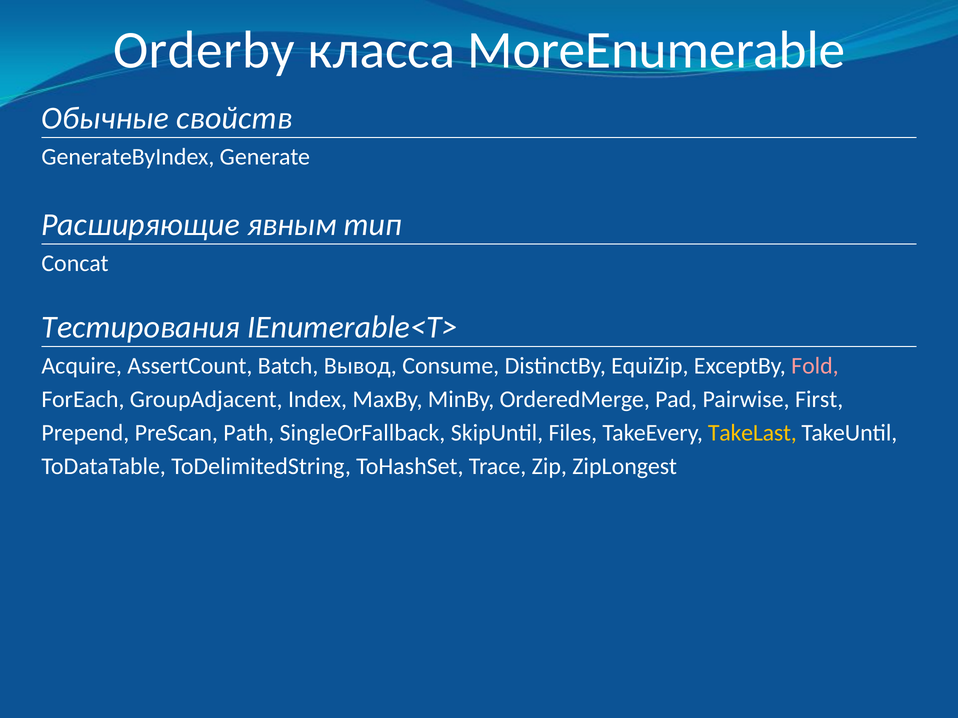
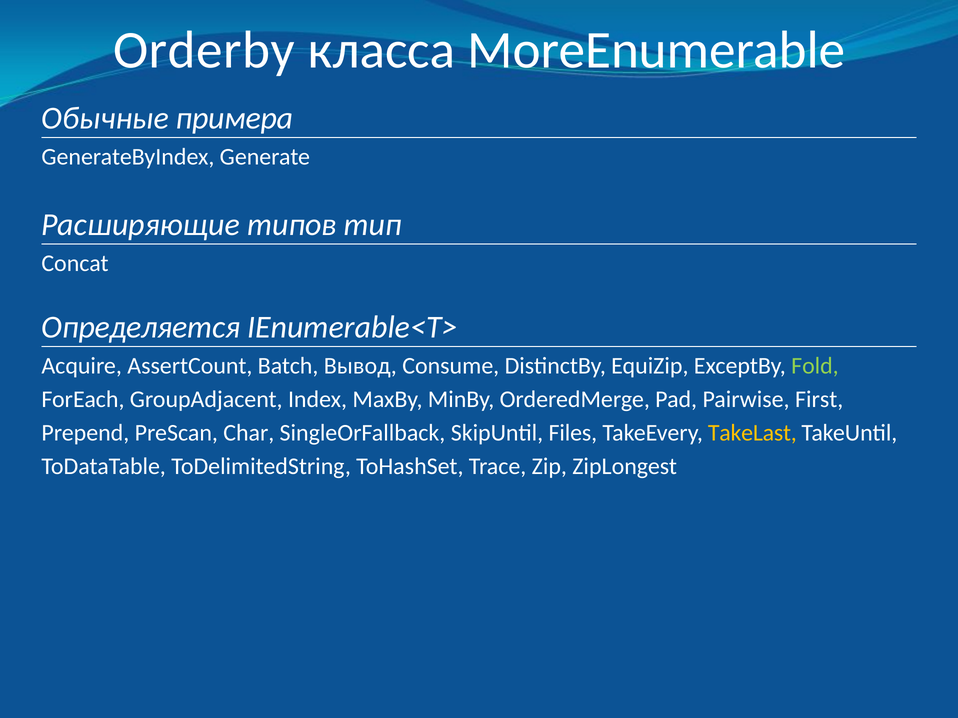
свойств: свойств -> примера (235, 118)
явным: явным -> типов (292, 225)
Тестирования: Тестирования -> Определяется (141, 327)
Fold colour: pink -> light green (815, 366)
Path: Path -> Char (249, 433)
